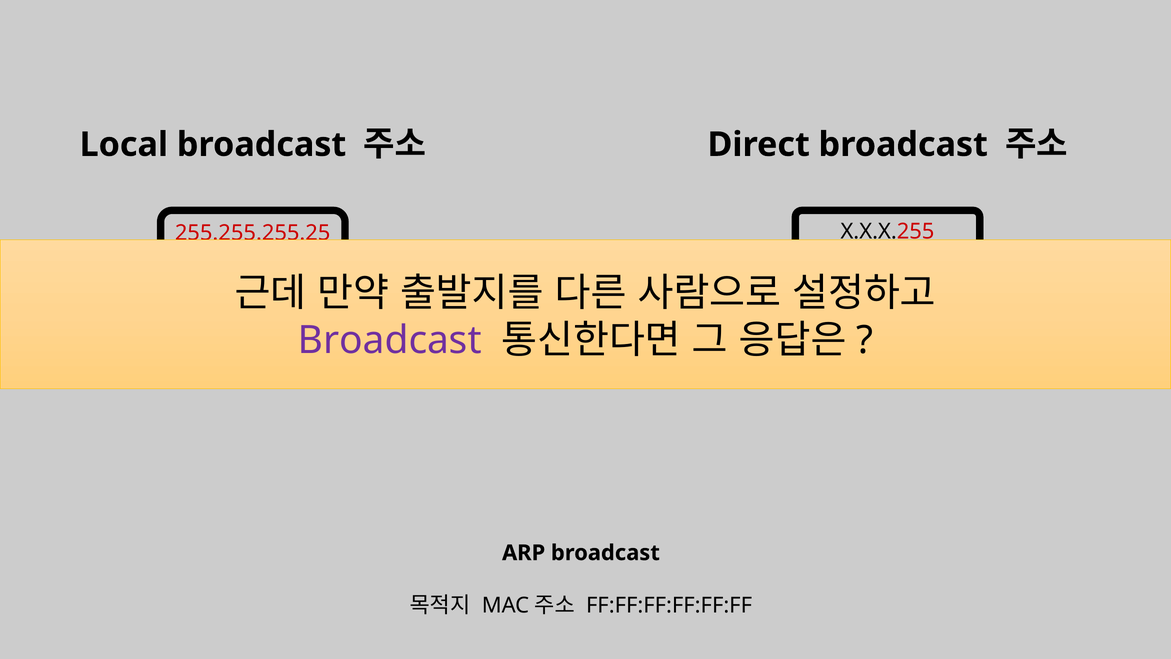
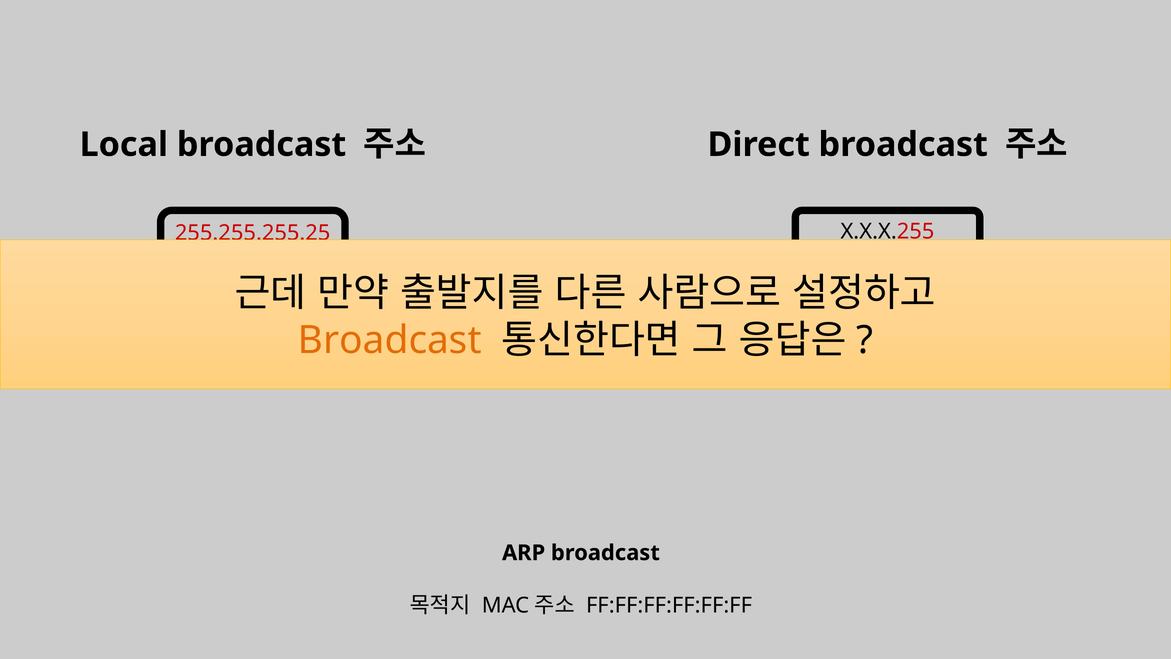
Broadcast colour: purple -> orange (390, 340)
